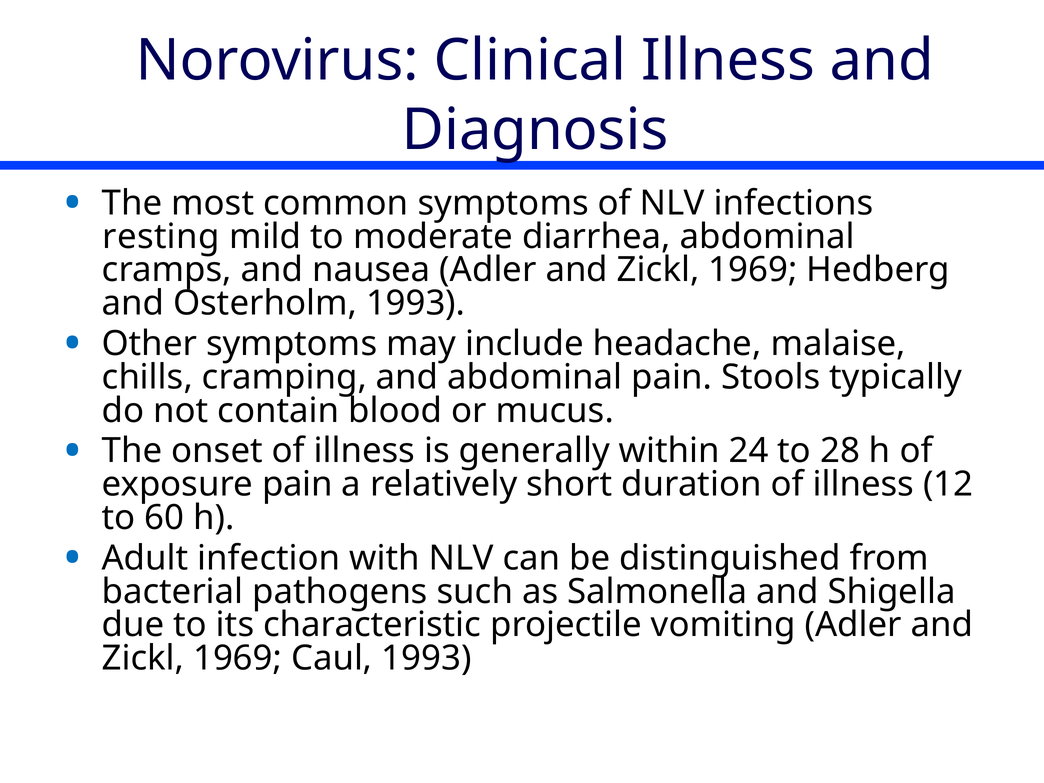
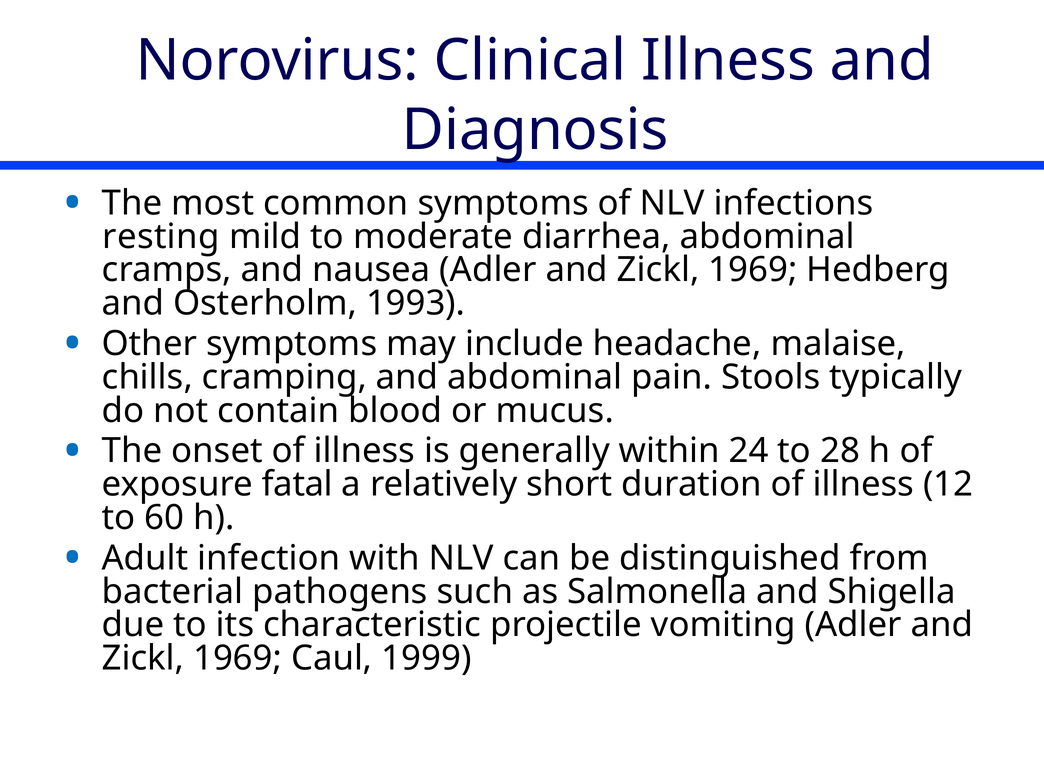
exposure pain: pain -> fatal (297, 484)
Caul 1993: 1993 -> 1999 (426, 658)
